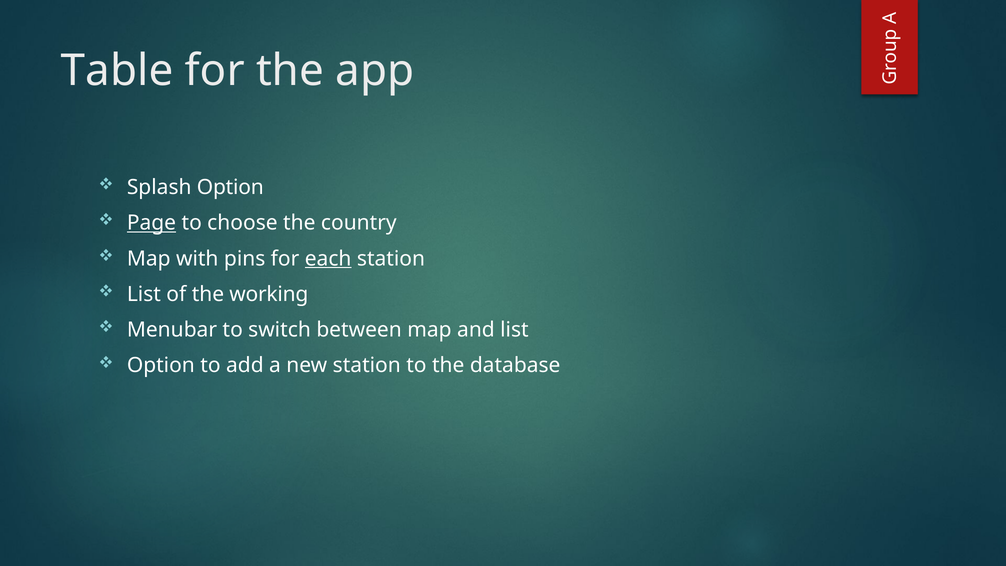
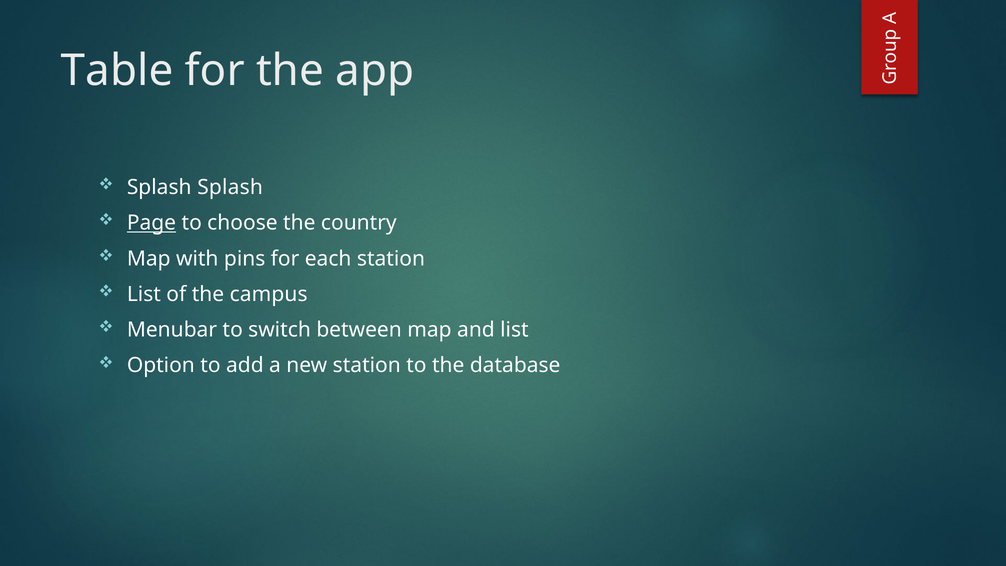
Splash Option: Option -> Splash (230, 187)
each underline: present -> none (328, 259)
working: working -> campus (269, 294)
